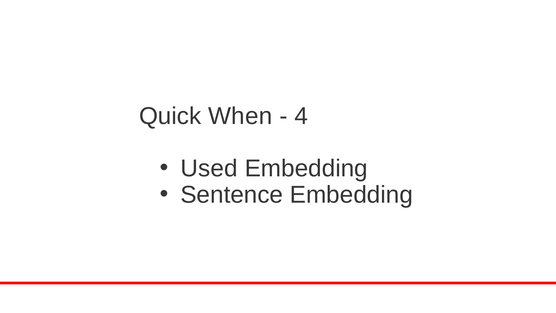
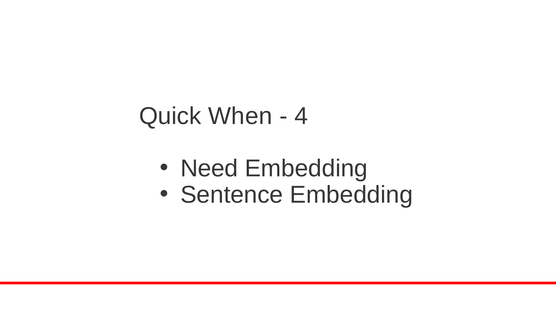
Used: Used -> Need (209, 168)
